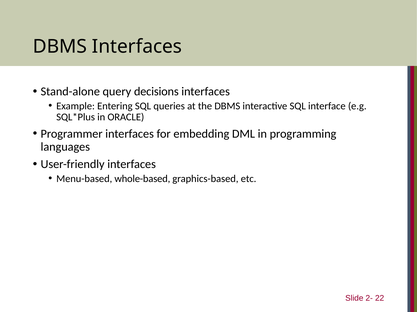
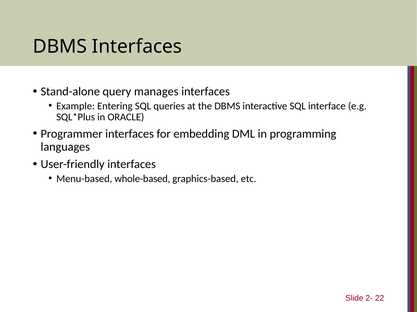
decisions: decisions -> manages (156, 92)
